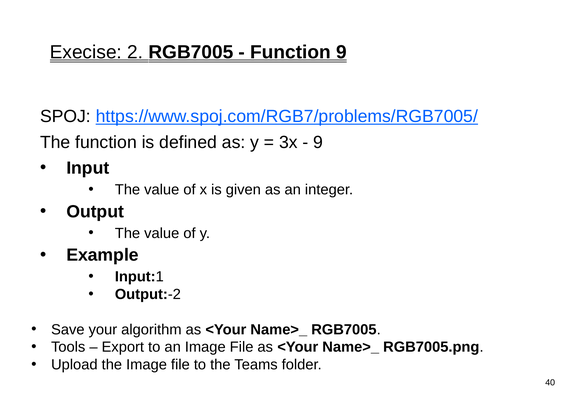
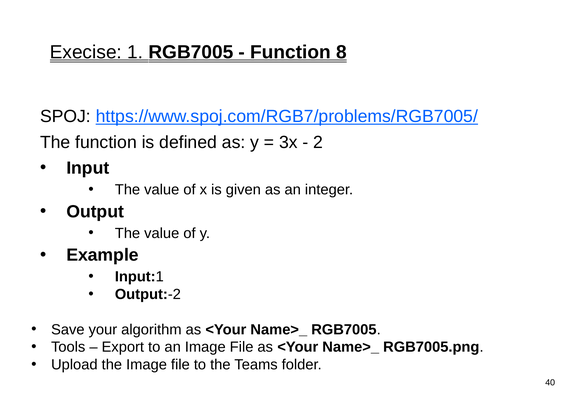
2: 2 -> 1 (135, 52)
Function 9: 9 -> 8 (341, 52)
9: 9 -> 2 (318, 142)
